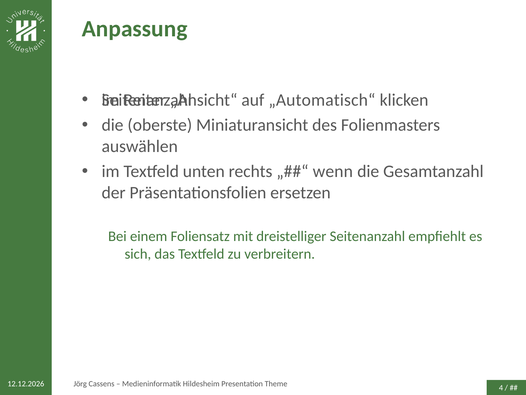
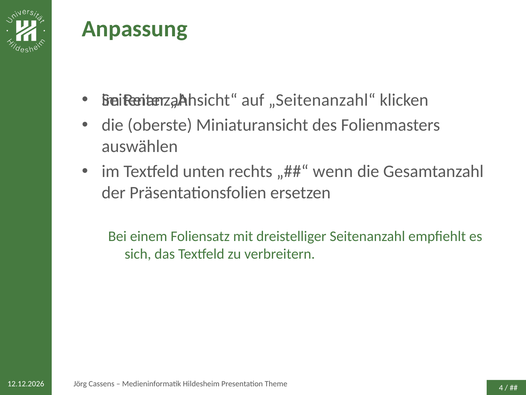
„Automatisch“: „Automatisch“ -> „Seitenanzahl“ (322, 100)
